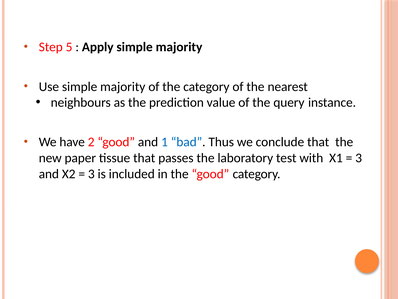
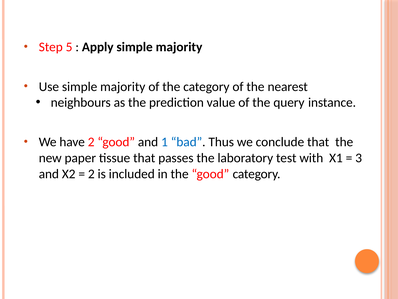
3: 3 -> 2 (91, 174)
